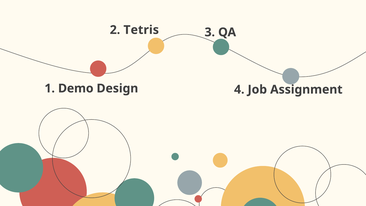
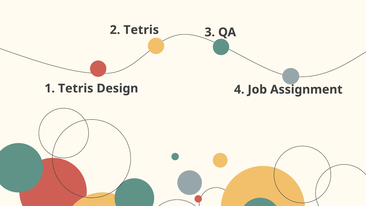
1 Demo: Demo -> Tetris (76, 88)
